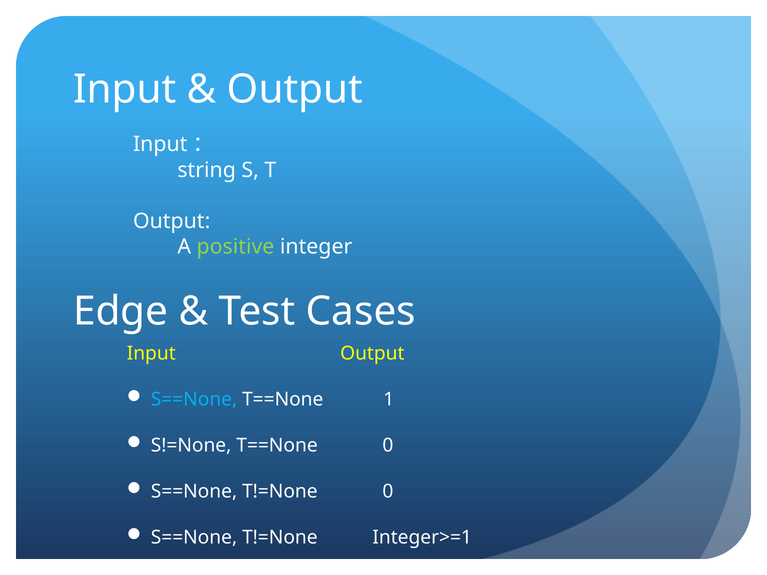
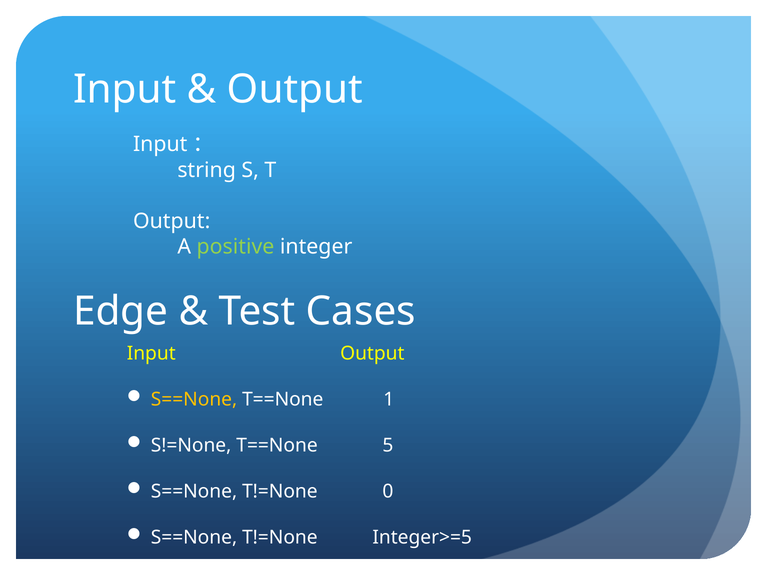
S==None colour: light blue -> yellow (194, 400)
T==None 0: 0 -> 5 (388, 446)
Integer>=1: Integer>=1 -> Integer>=5 (422, 538)
